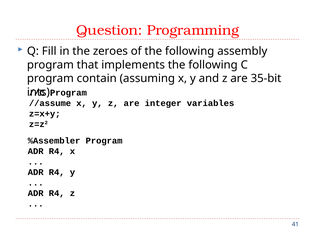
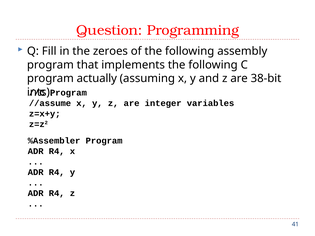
contain: contain -> actually (97, 79)
35-bit: 35-bit -> 38-bit (266, 79)
